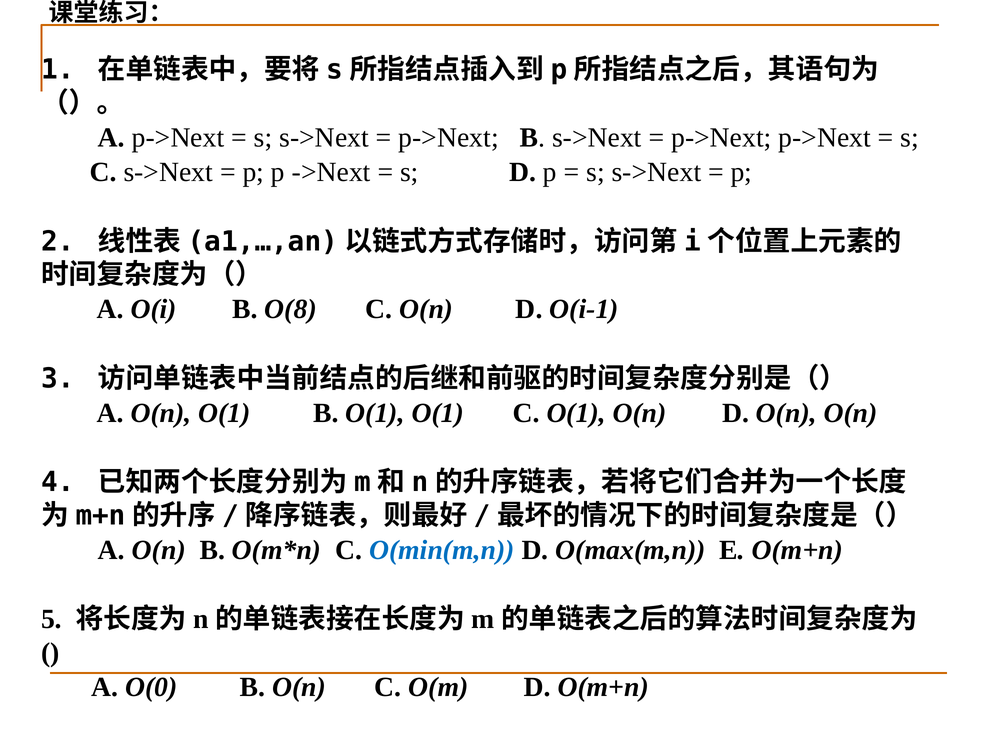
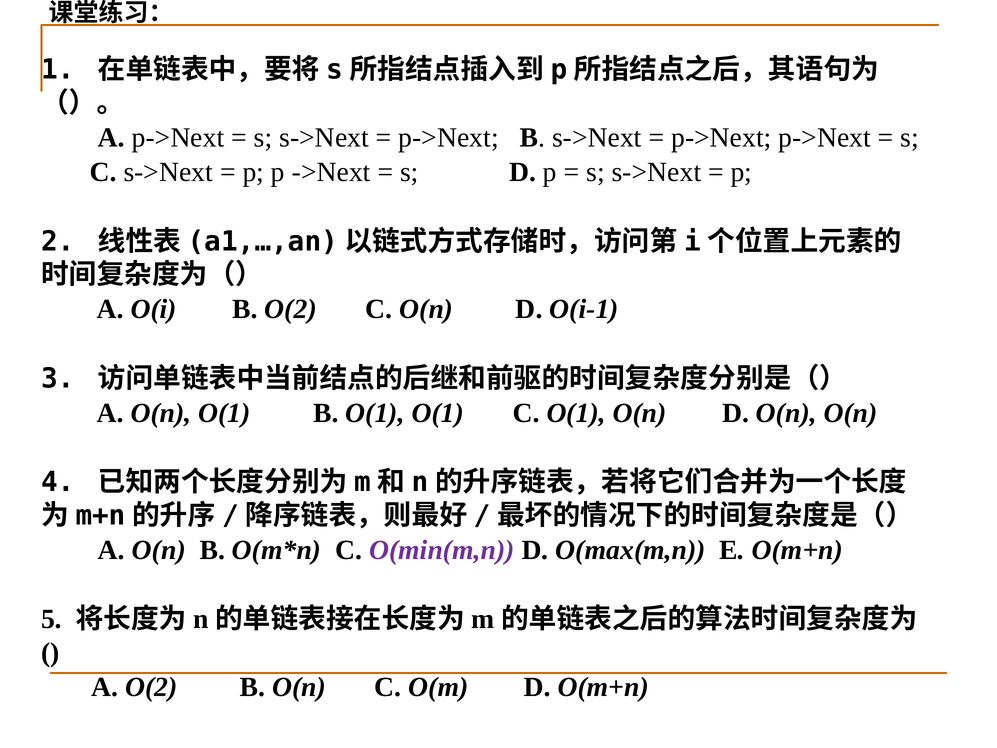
B O(8: O(8 -> O(2 (291, 309)
O(min(m,n colour: blue -> purple (442, 550)
A O(0: O(0 -> O(2 (151, 687)
